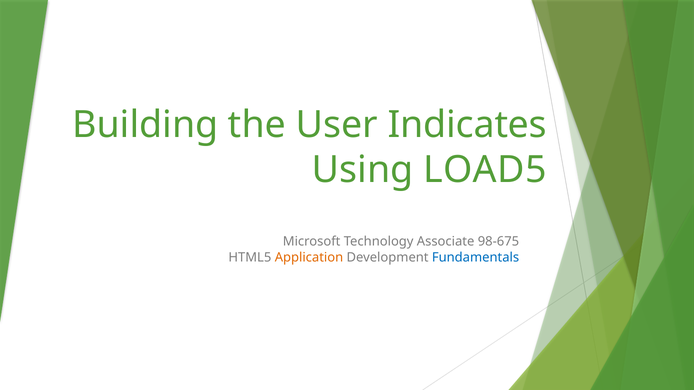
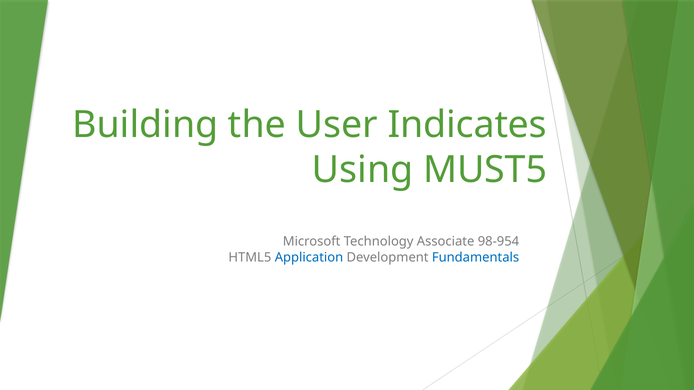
LOAD5: LOAD5 -> MUST5 (485, 170)
98-675: 98-675 -> 98-954 (498, 242)
Application colour: orange -> blue (309, 258)
